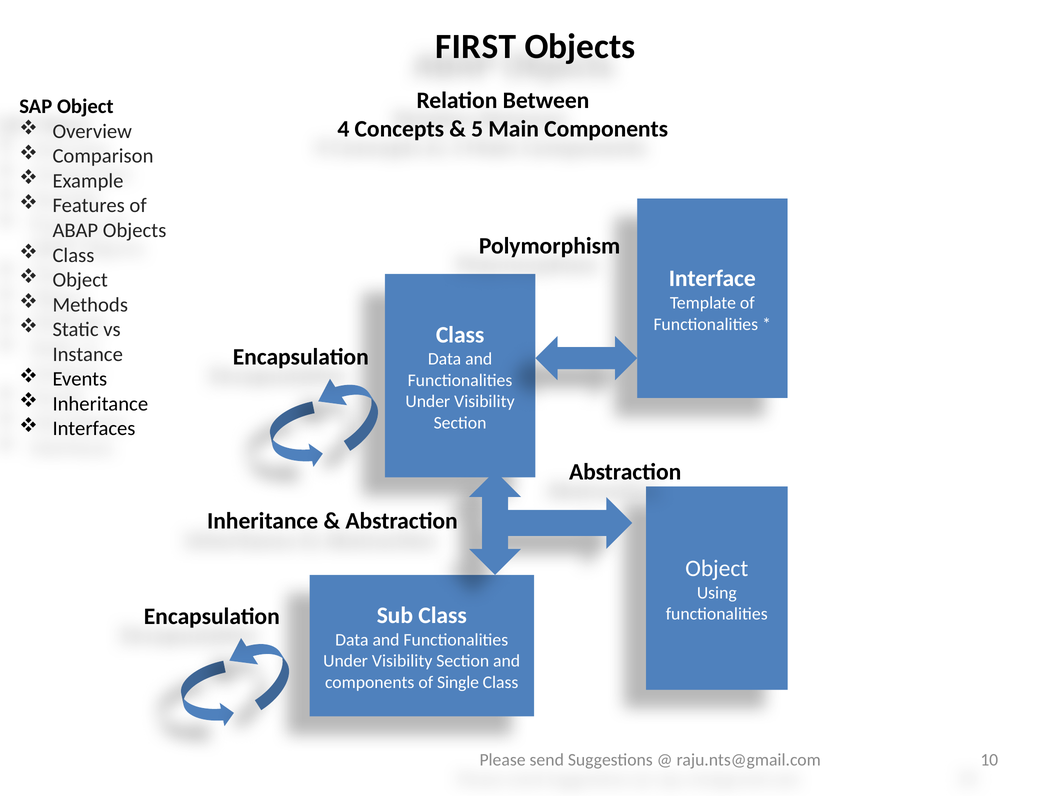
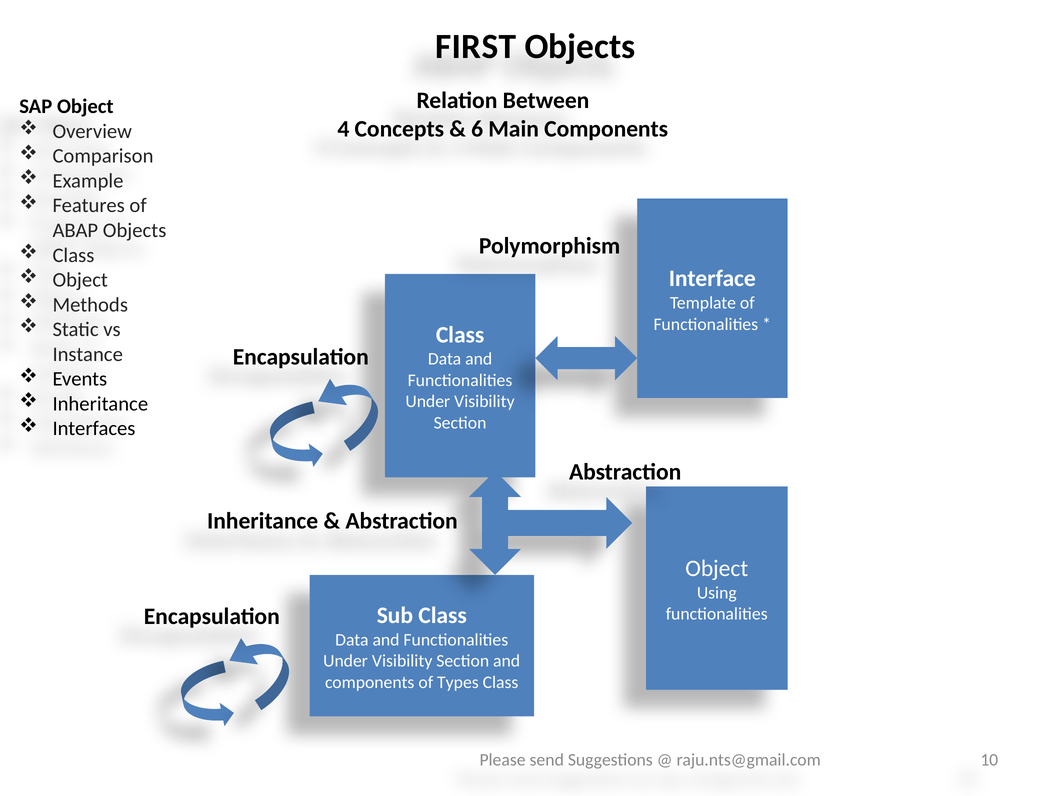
5: 5 -> 6 (477, 129)
Single: Single -> Types (458, 683)
